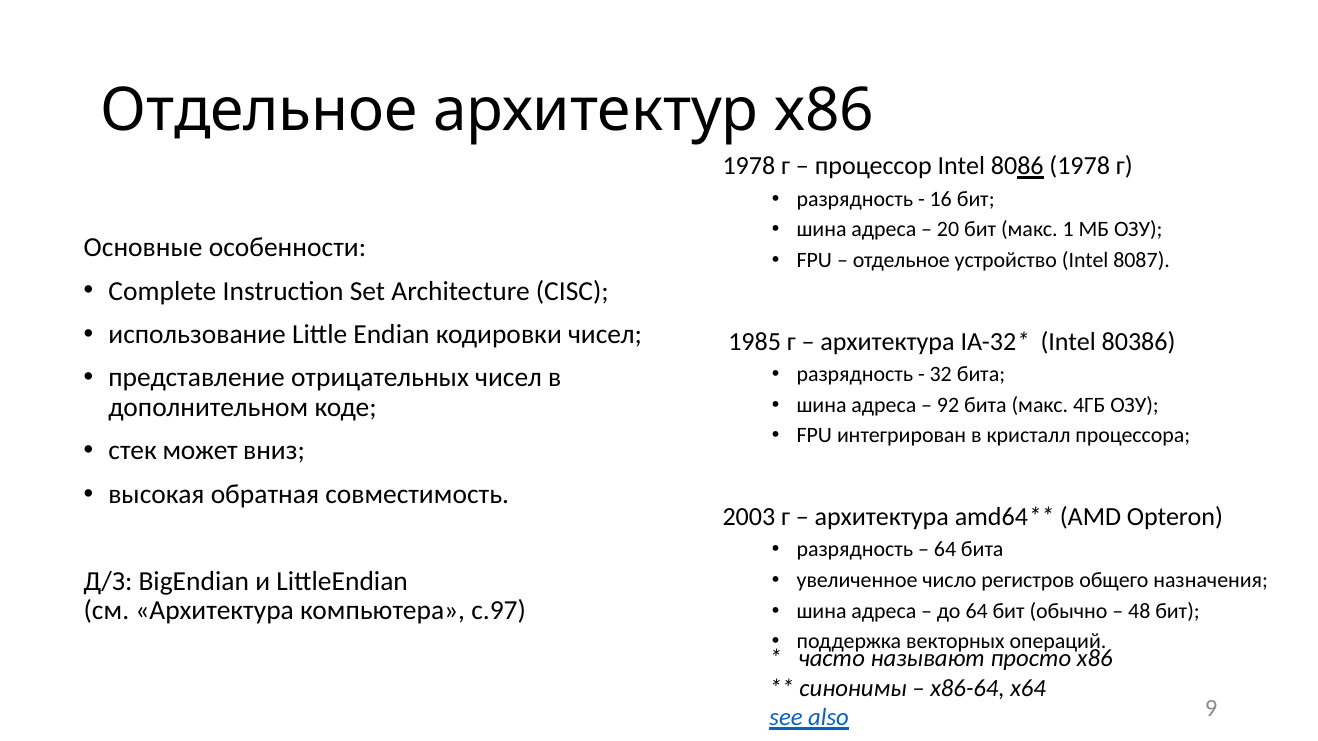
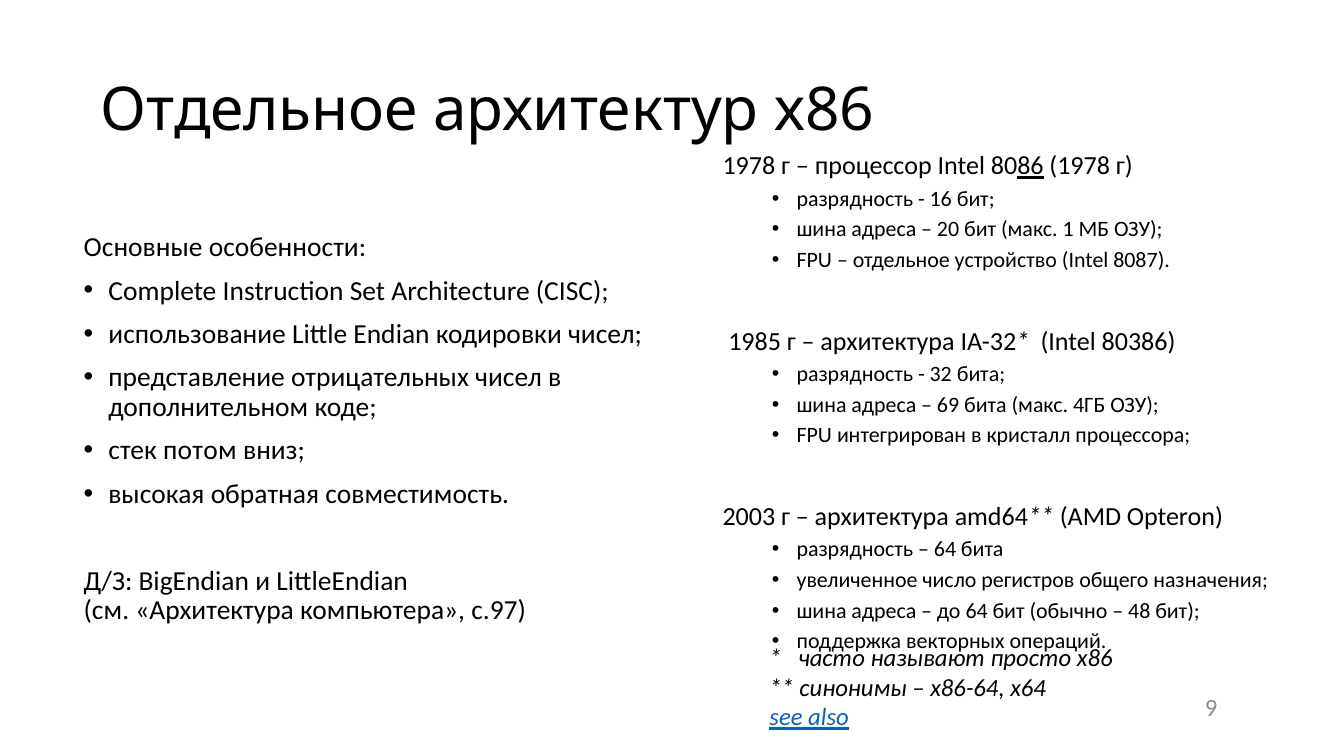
92: 92 -> 69 (948, 405)
может: может -> потом (200, 451)
